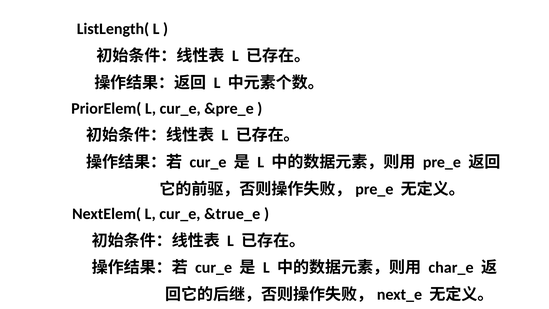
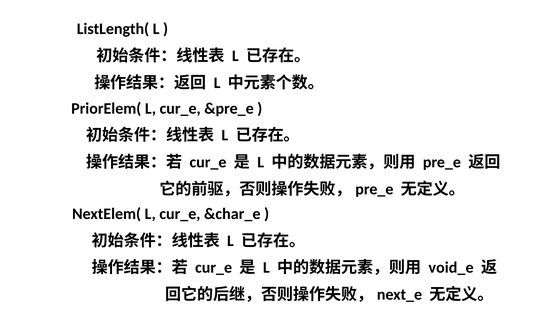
&true_e: &true_e -> &char_e (232, 214)
char_e: char_e -> void_e (451, 268)
